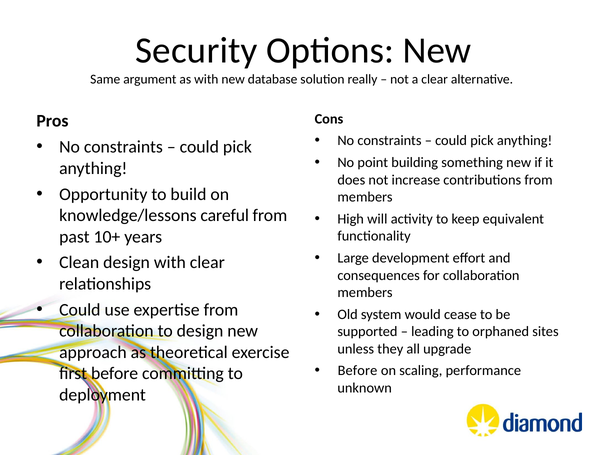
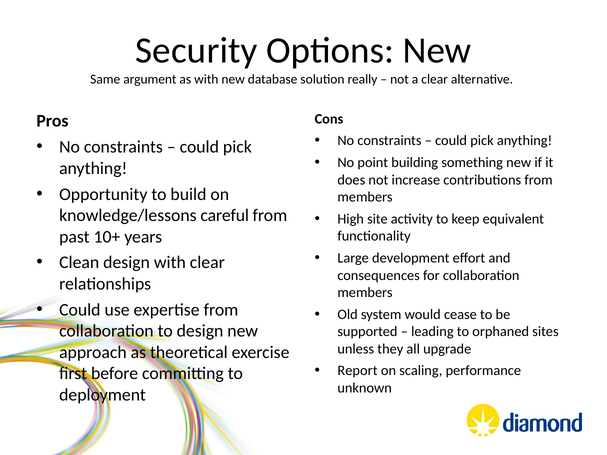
will: will -> site (377, 219)
Before: Before -> Report (358, 371)
